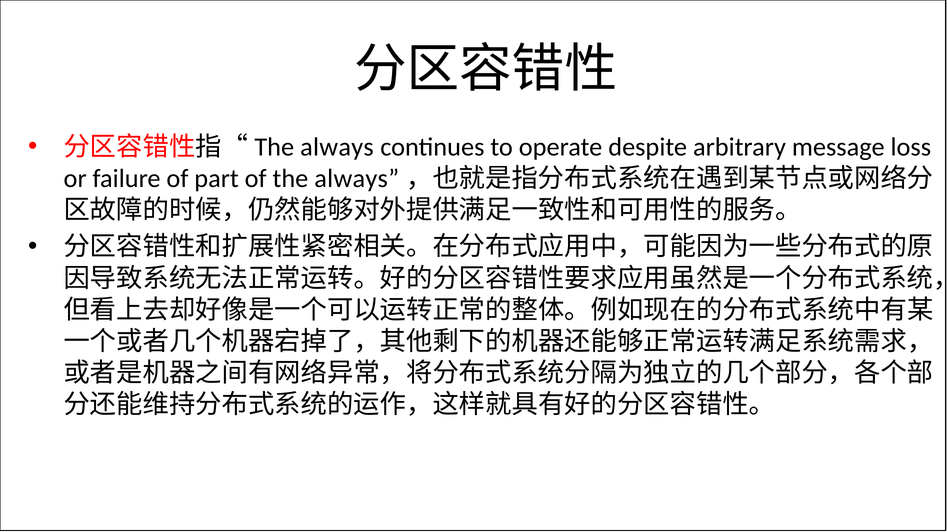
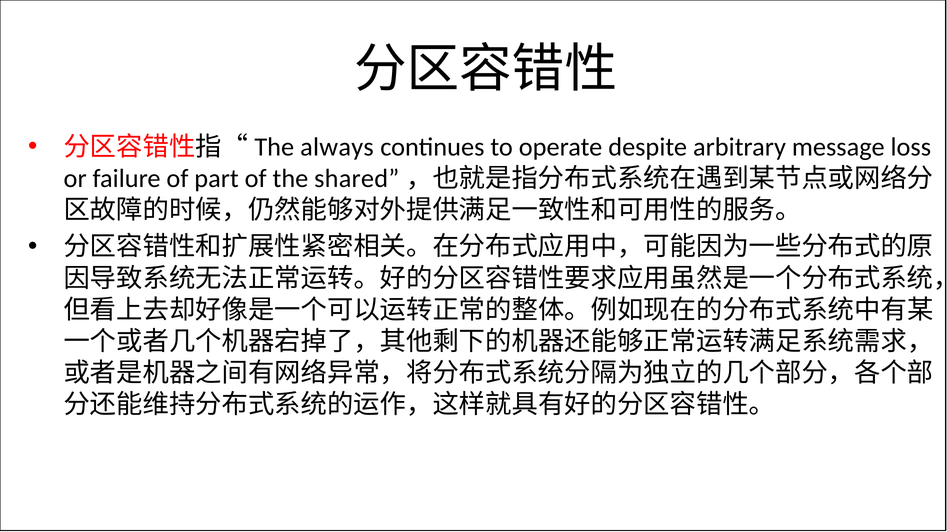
the always: always -> shared (357, 179)
